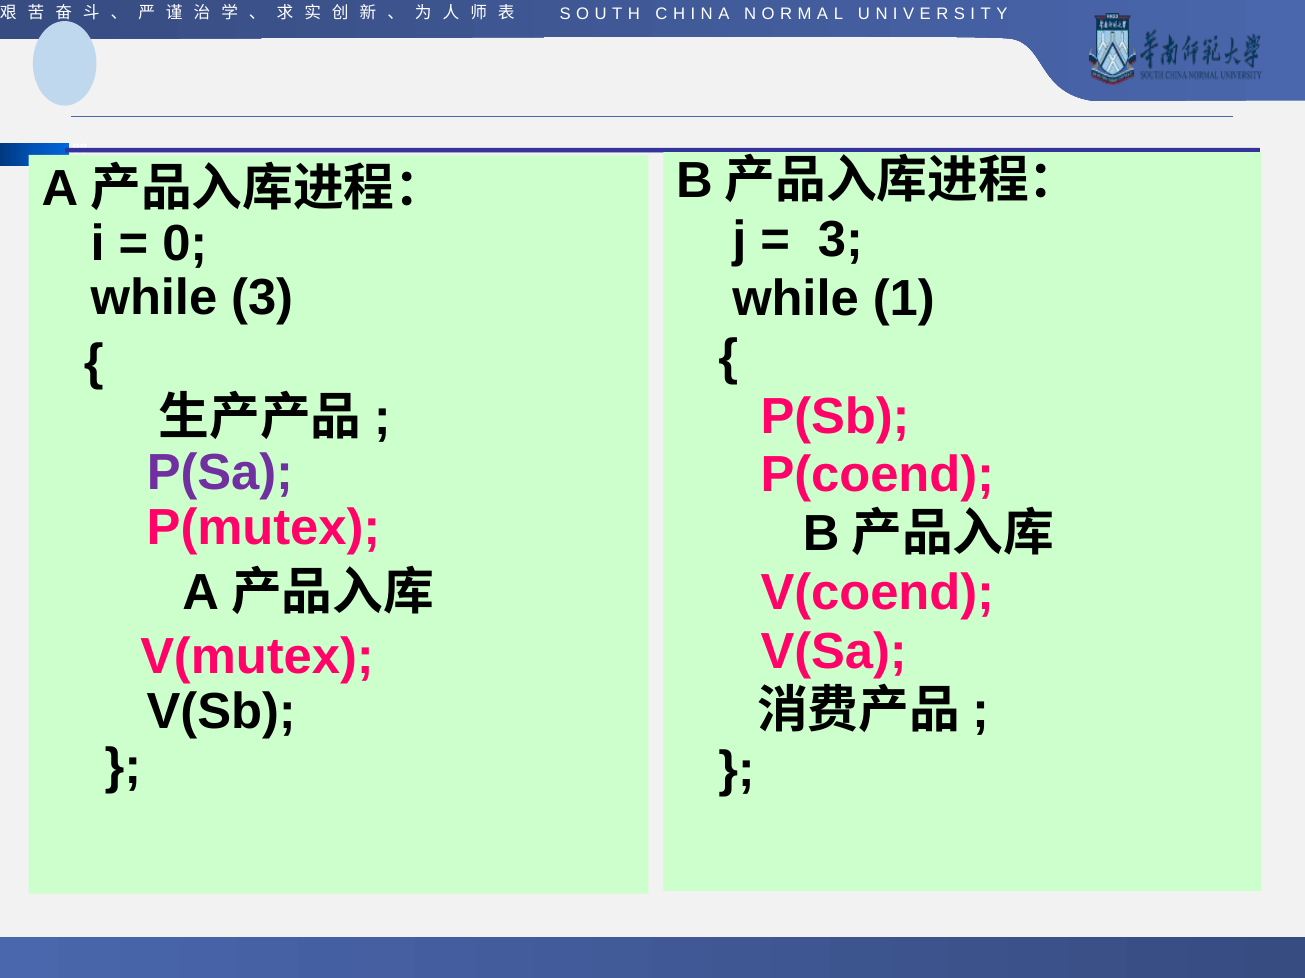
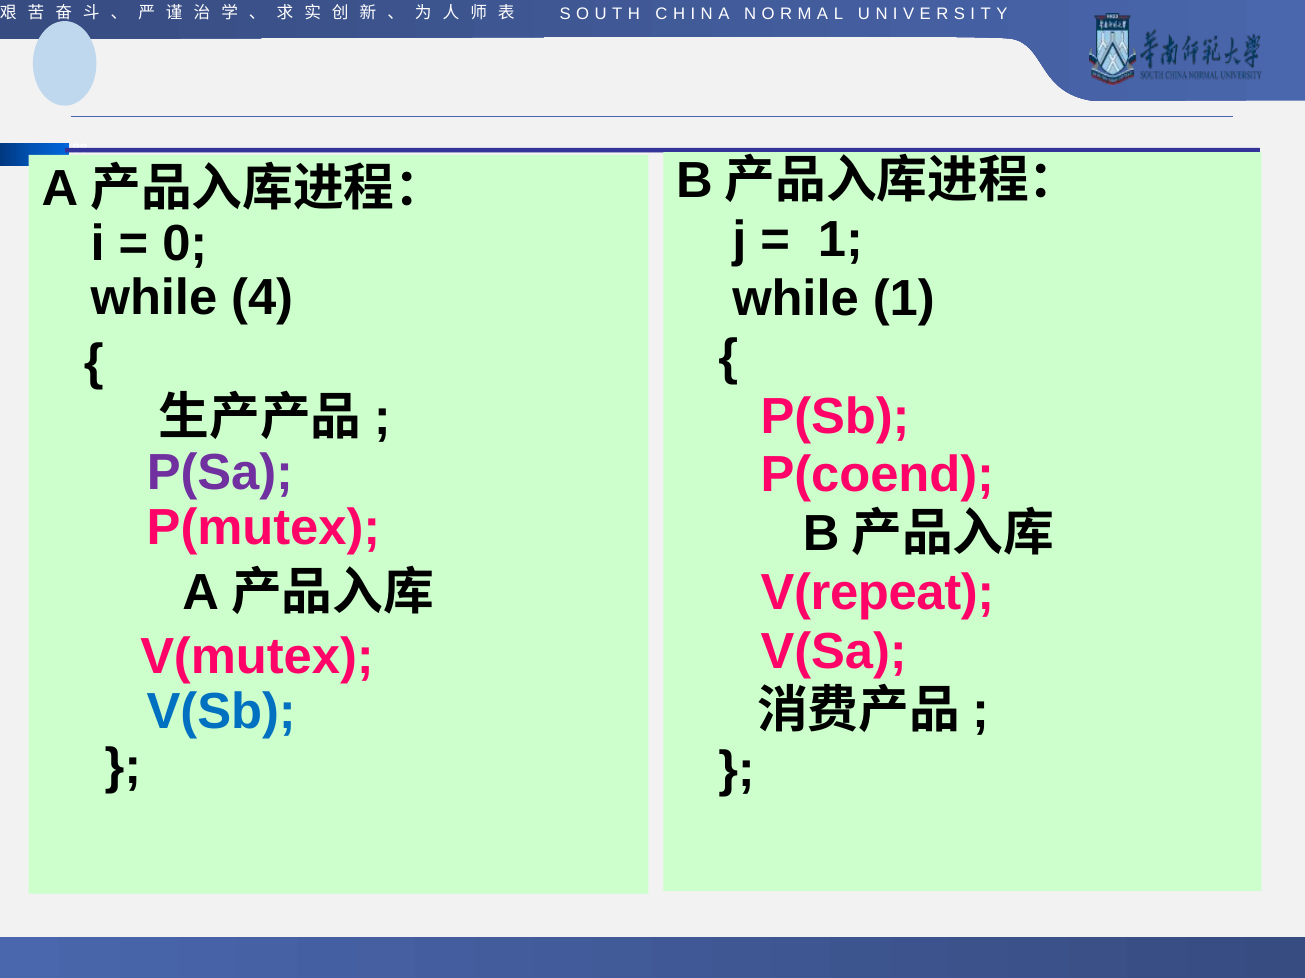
3: 3 -> 1 (840, 240)
while 3: 3 -> 4 (262, 298)
V(coend: V(coend -> V(repeat (877, 593)
V(Sb colour: black -> blue (221, 713)
